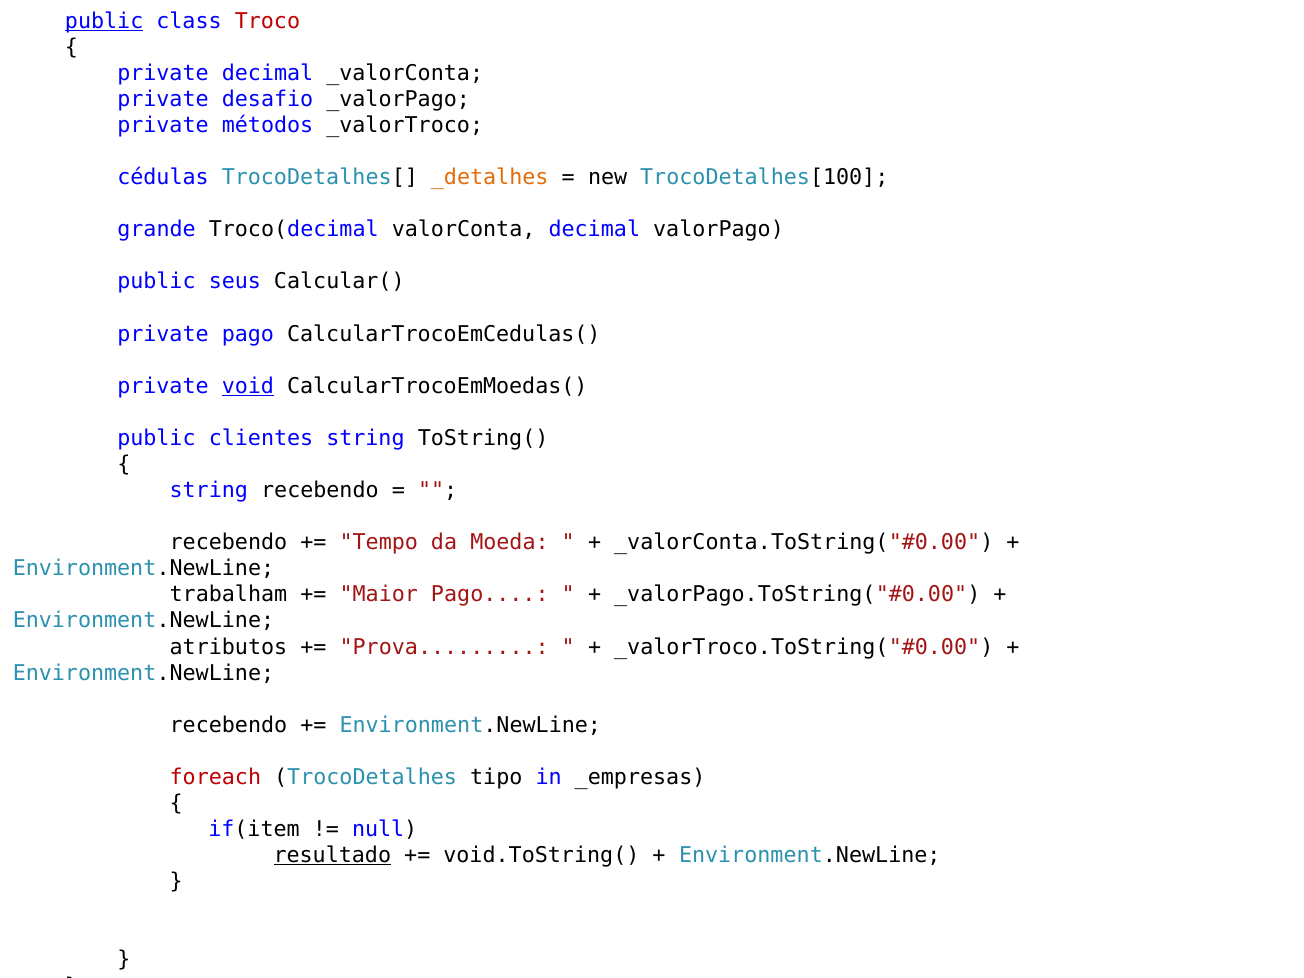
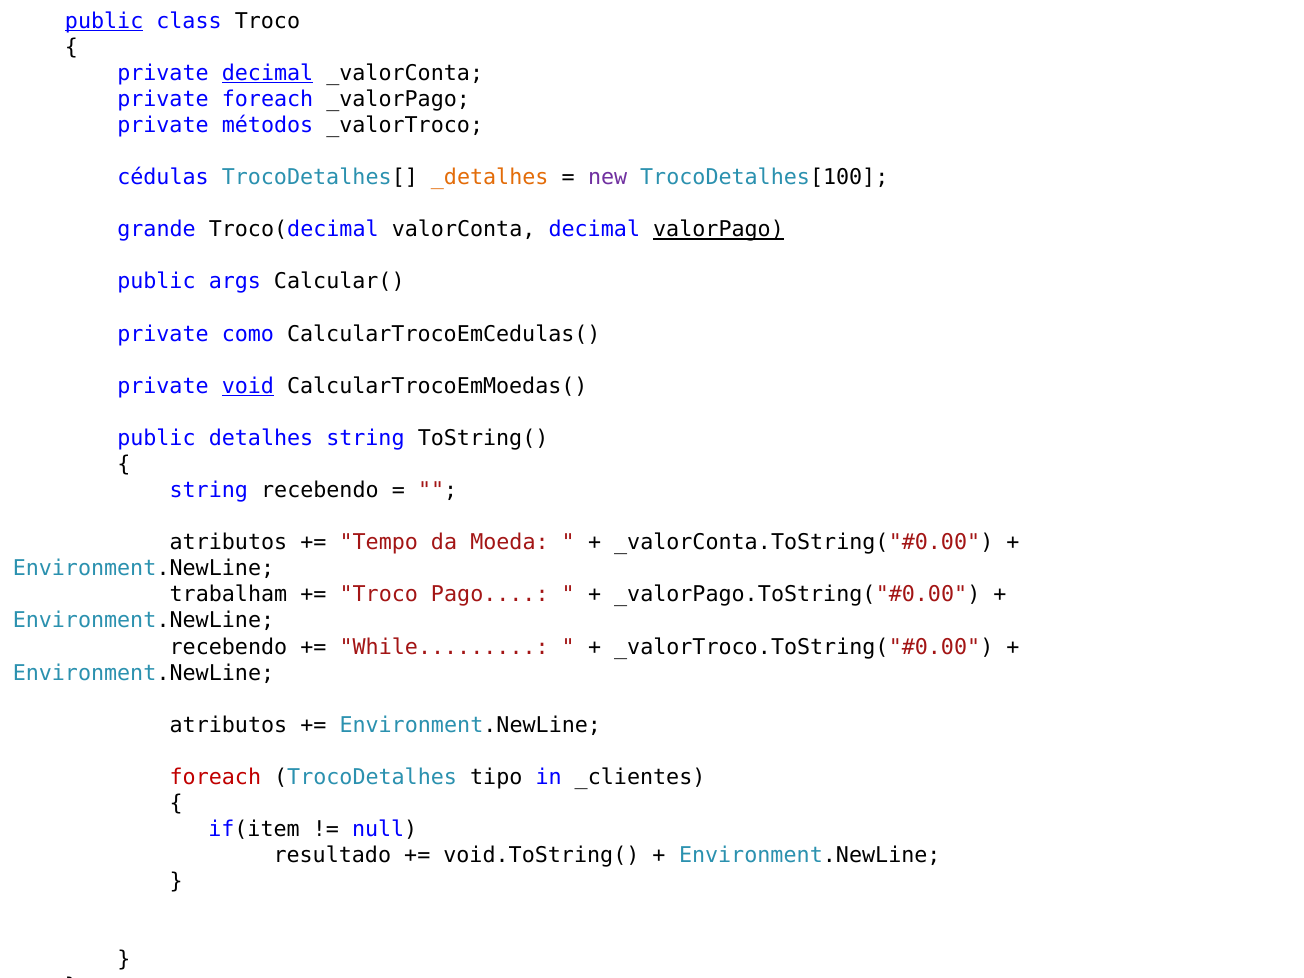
Troco colour: red -> black (267, 21)
decimal underline: none -> present (268, 73)
private desafio: desafio -> foreach (268, 99)
new colour: black -> purple (608, 177)
valorPago underline: none -> present (719, 230)
seus: seus -> args (235, 282)
private pago: pago -> como (248, 334)
clientes: clientes -> detalhes (261, 438)
recebendo: recebendo -> atributos (228, 543)
Maior: Maior -> Troco (379, 595)
atributos: atributos -> recebendo (228, 647)
Prova: Prova -> While (444, 647)
recebendo: recebendo -> atributos (228, 725)
_empresas: _empresas -> _clientes (640, 777)
resultado underline: present -> none (332, 855)
